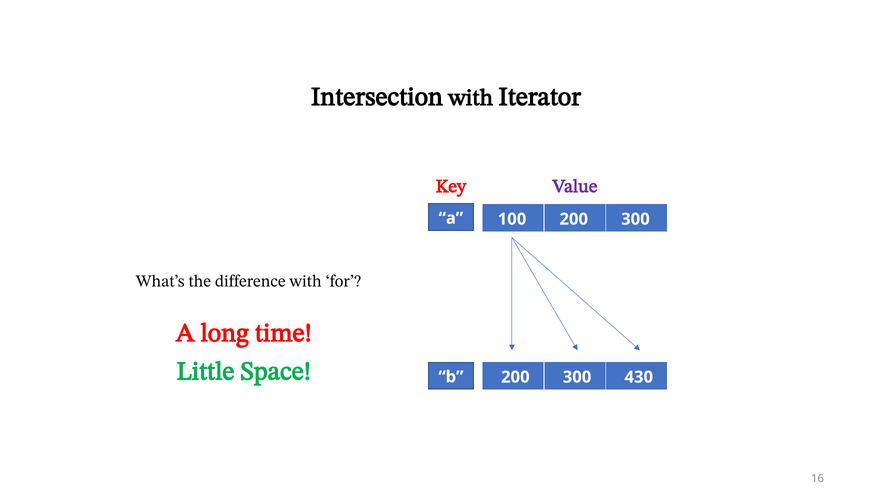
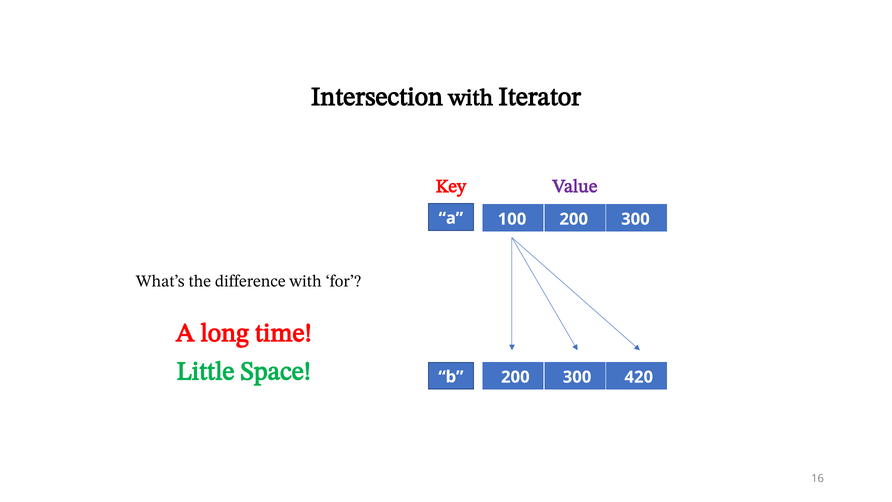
430: 430 -> 420 (639, 377)
